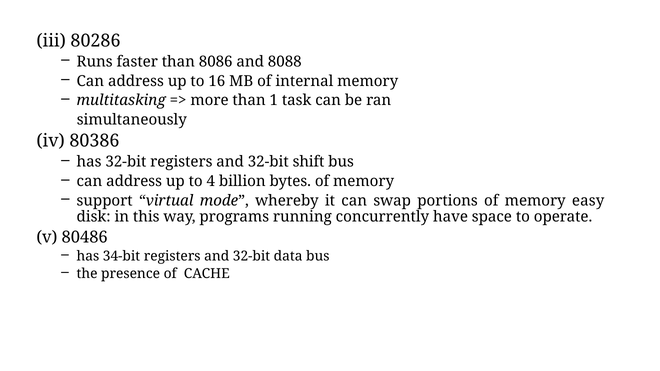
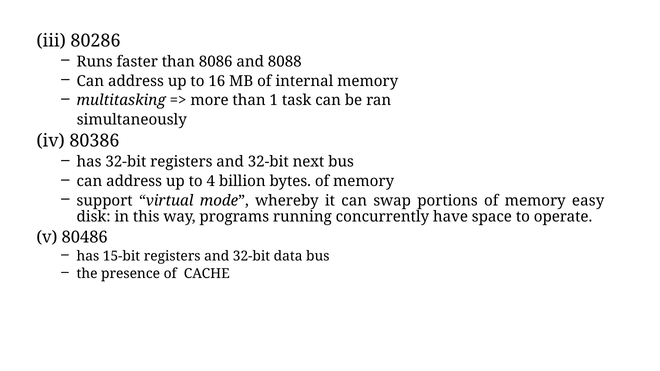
shift: shift -> next (308, 162)
34-bit: 34-bit -> 15-bit (122, 257)
